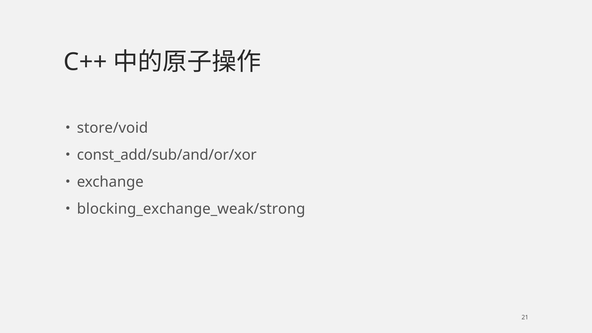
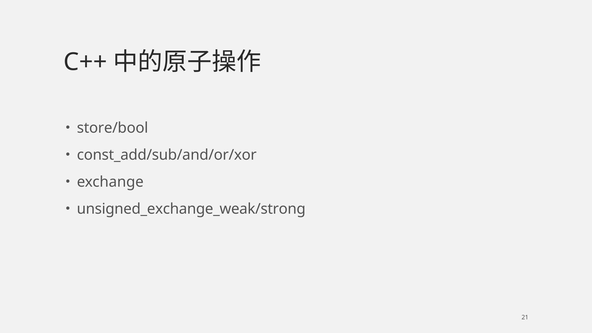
store/void: store/void -> store/bool (113, 128)
blocking_exchange_weak/strong: blocking_exchange_weak/strong -> unsigned_exchange_weak/strong (191, 209)
